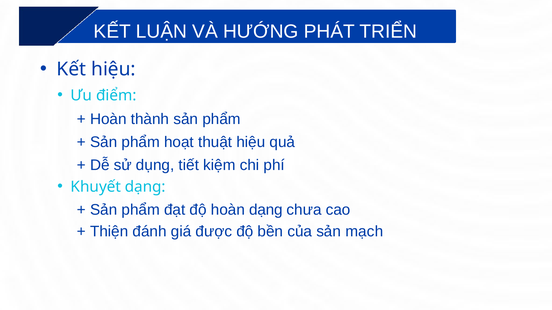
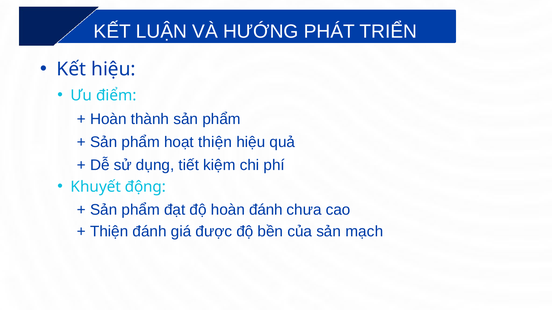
hoạt thuật: thuật -> thiện (215, 142)
Khuyết dạng: dạng -> động (145, 187)
hoàn dạng: dạng -> đánh (266, 210)
